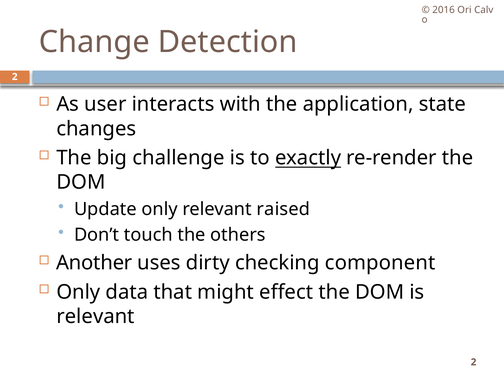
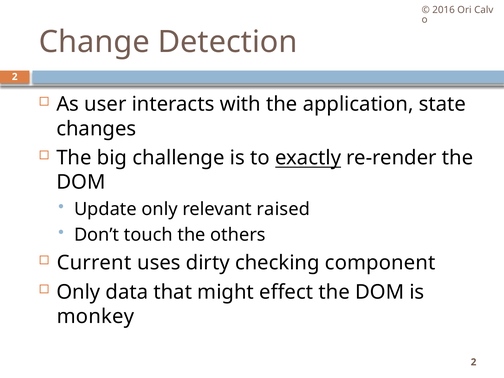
Another: Another -> Current (94, 263)
relevant: relevant -> monkey (95, 317)
